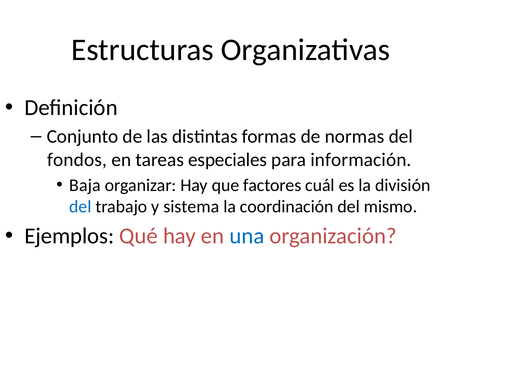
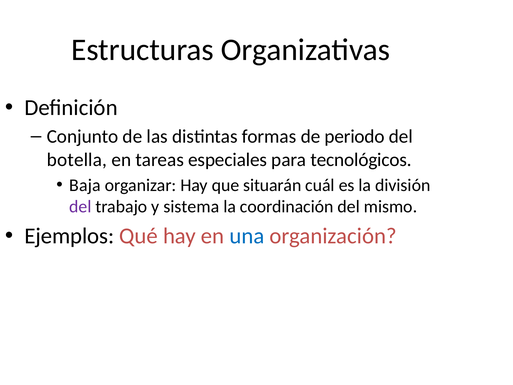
normas: normas -> periodo (355, 136)
fondos: fondos -> botella (77, 160)
información: información -> tecnológicos (361, 160)
factores: factores -> situarán (272, 185)
del colour: blue -> purple (80, 207)
